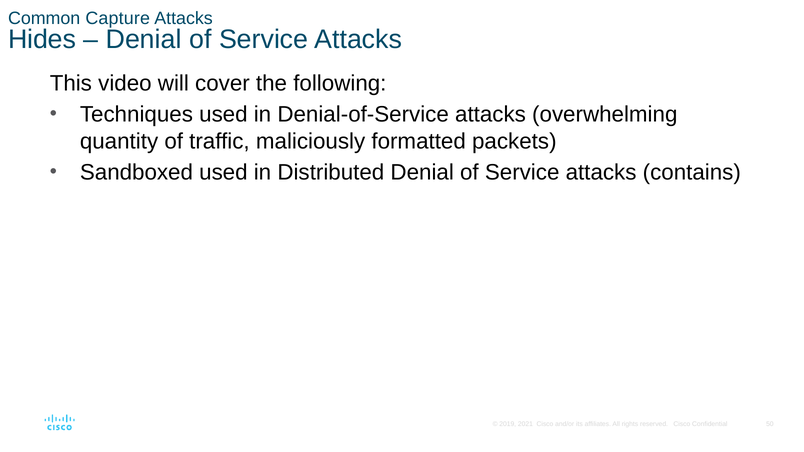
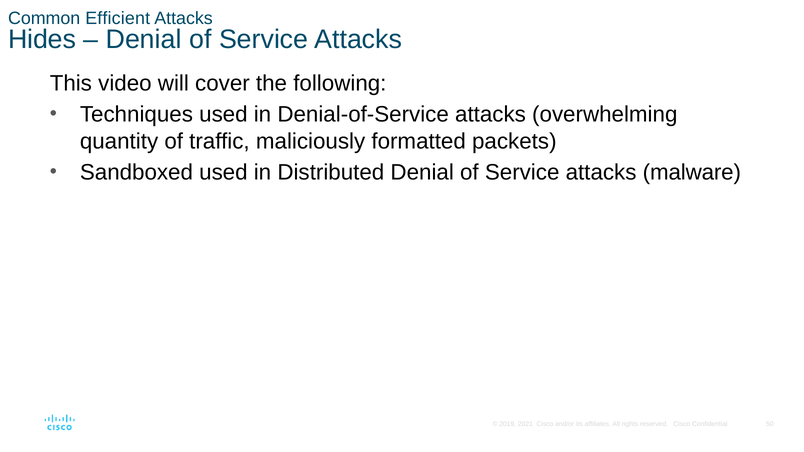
Capture: Capture -> Efficient (118, 19)
contains: contains -> malware (692, 173)
